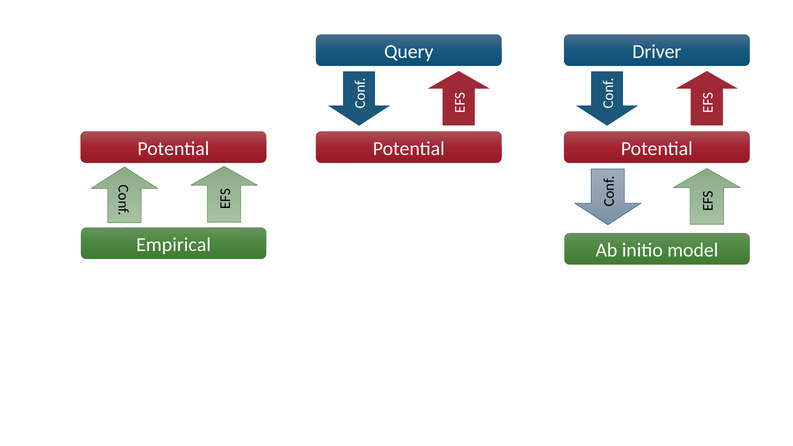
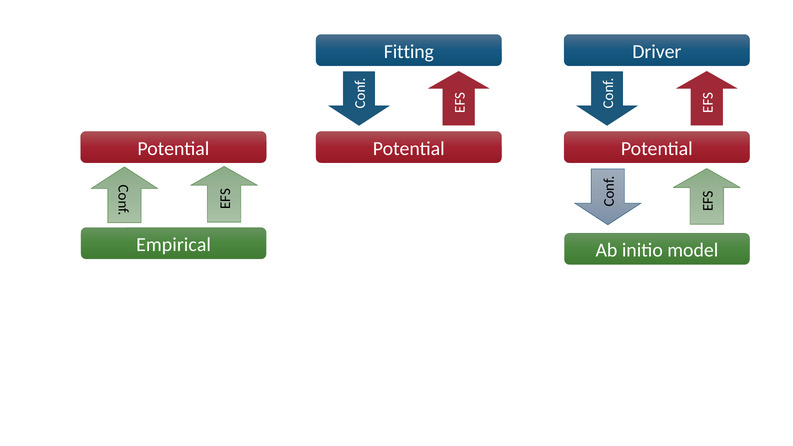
Query: Query -> Fitting (409, 52)
